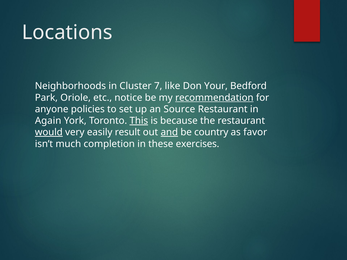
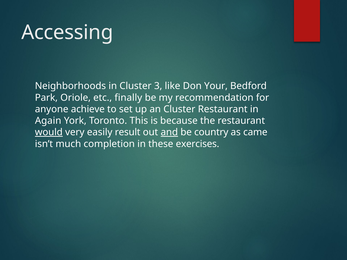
Locations: Locations -> Accessing (67, 32)
7: 7 -> 3 (158, 86)
notice: notice -> finally (128, 98)
recommendation underline: present -> none (214, 98)
policies: policies -> achieve (88, 109)
an Source: Source -> Cluster (179, 109)
This underline: present -> none (139, 121)
favor: favor -> came (255, 132)
